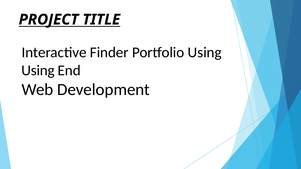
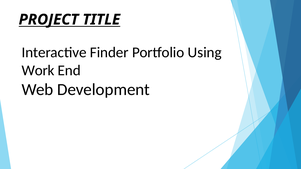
Using: Using -> Work (38, 70)
